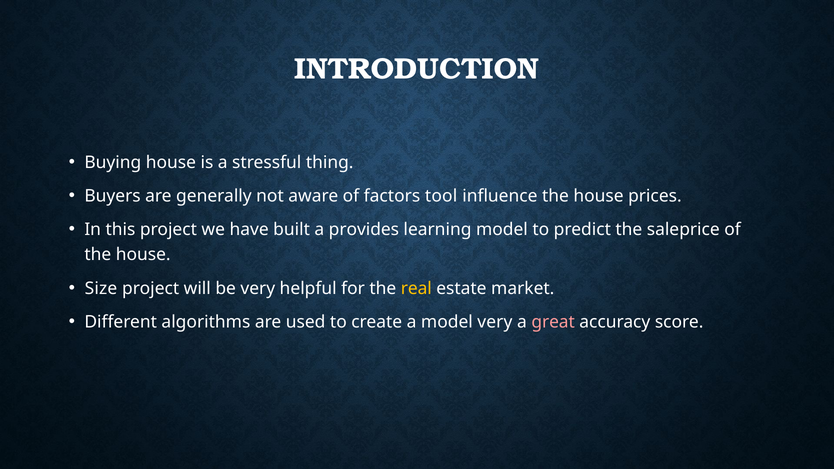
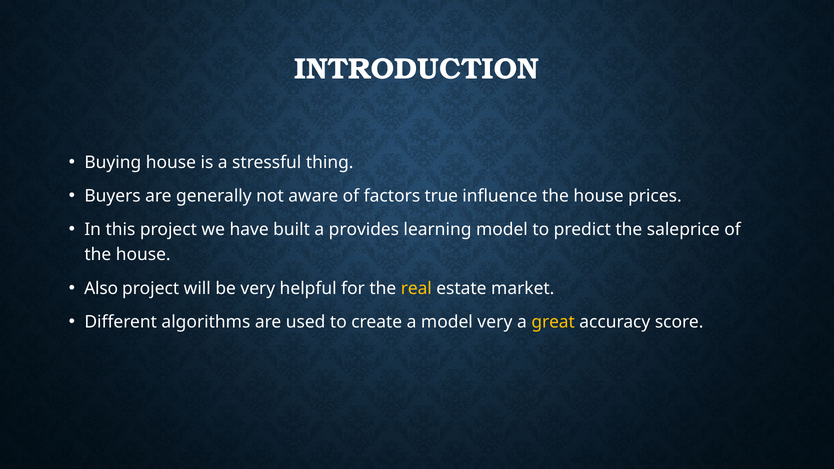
tool: tool -> true (441, 196)
Size: Size -> Also (101, 288)
great colour: pink -> yellow (553, 322)
